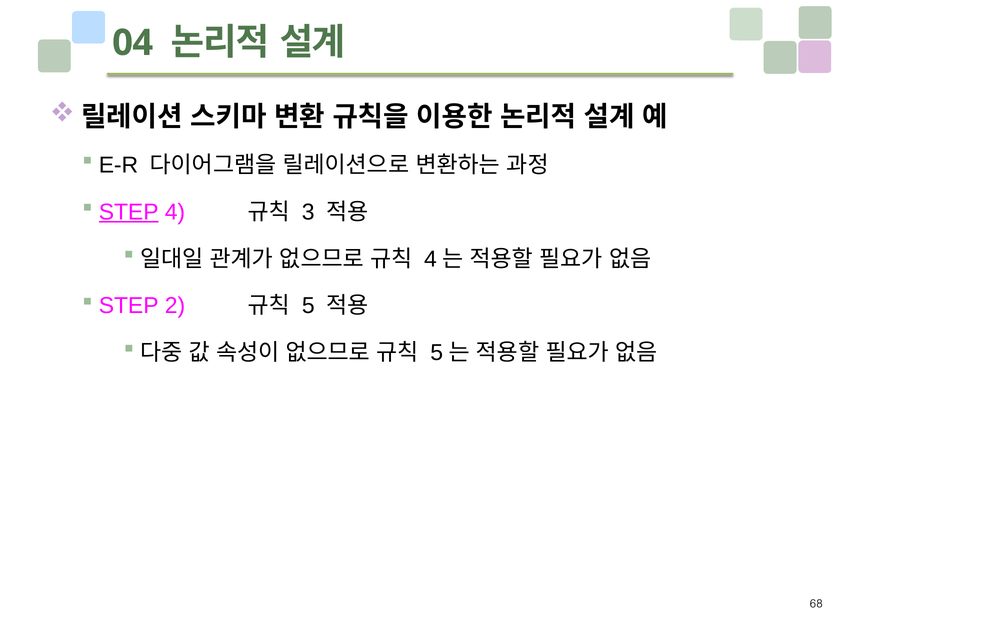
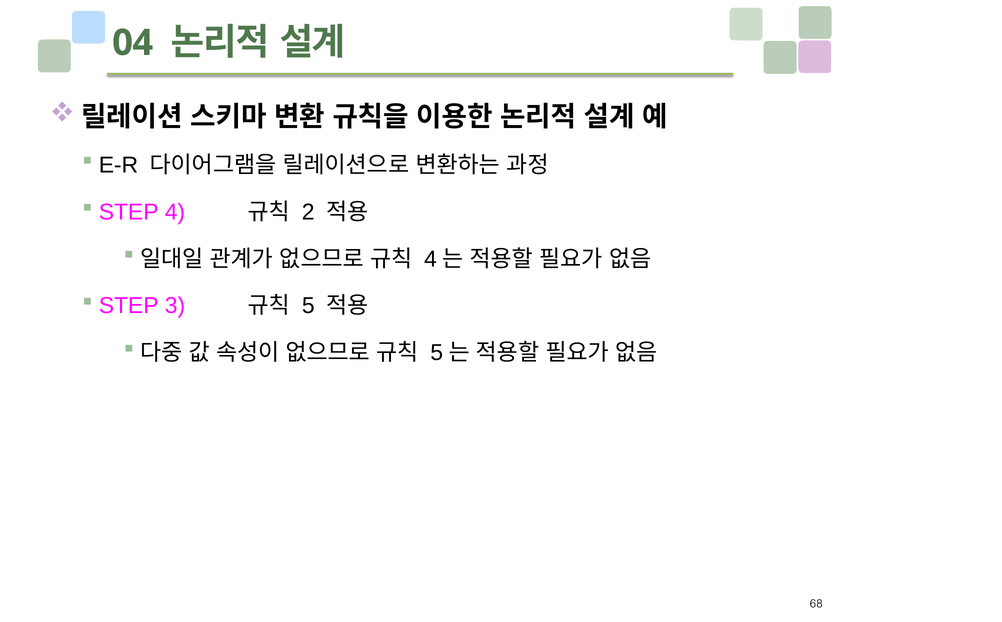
STEP underline: present -> none (129, 212)
3: 3 -> 2 (308, 212)
2: 2 -> 3 (175, 306)
